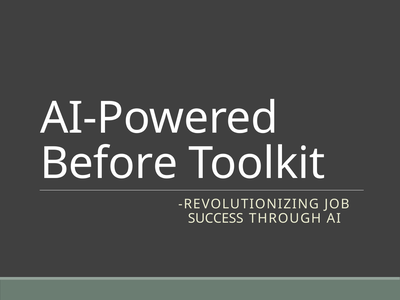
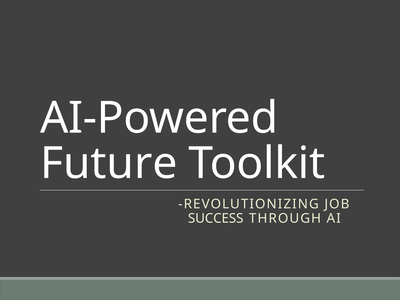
Before: Before -> Future (109, 163)
